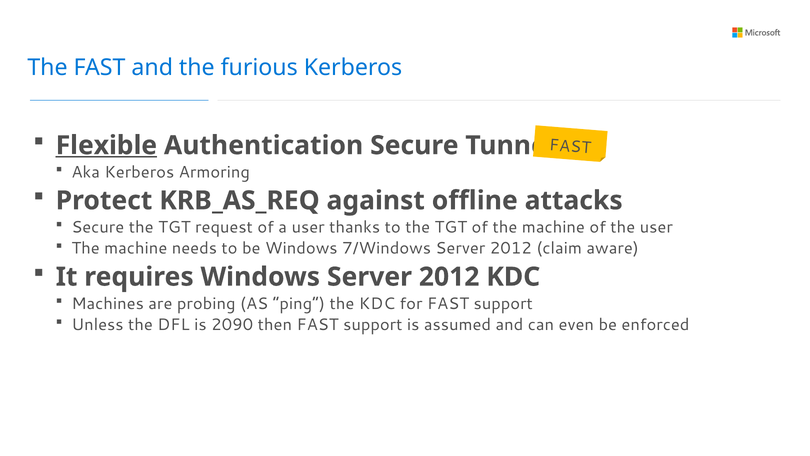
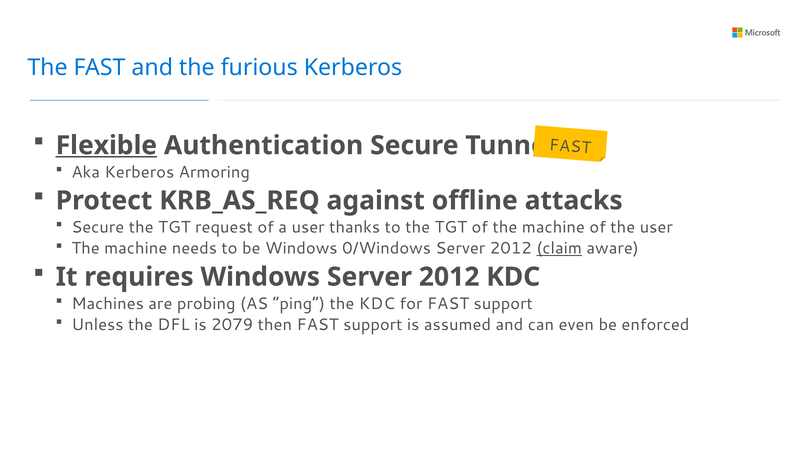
7/Windows: 7/Windows -> 0/Windows (387, 248)
claim underline: none -> present (559, 248)
2090: 2090 -> 2079 (232, 324)
